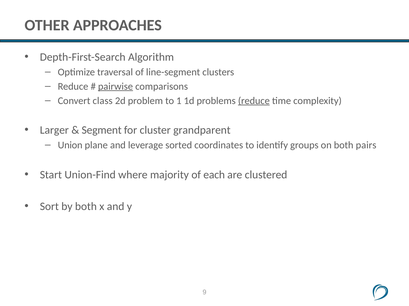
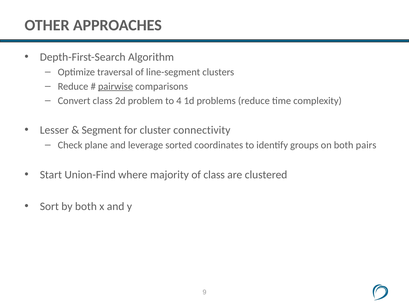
1: 1 -> 4 (179, 101)
reduce underline: present -> none (254, 101)
Larger: Larger -> Lesser (54, 131)
grandparent: grandparent -> connectivity (202, 131)
Union: Union -> Check (70, 145)
of each: each -> class (214, 175)
